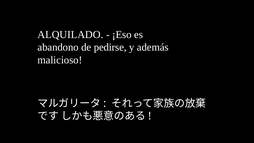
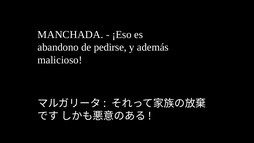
ALQUILADO: ALQUILADO -> MANCHADA (70, 34)
